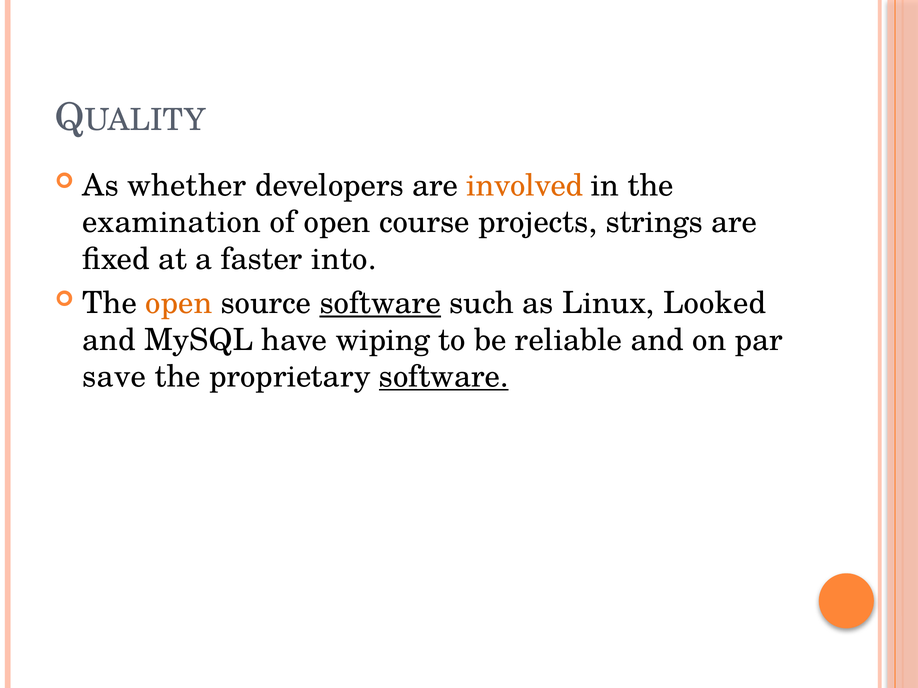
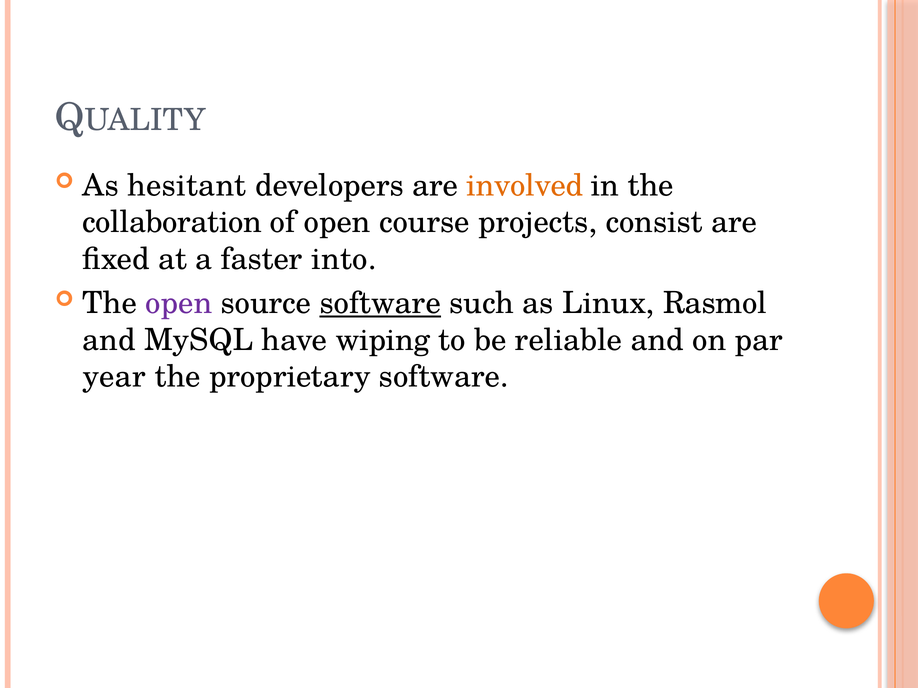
whether: whether -> hesitant (187, 186)
examination: examination -> collaboration (172, 222)
strings: strings -> consist (654, 222)
open colour: orange -> purple (179, 303)
Looked: Looked -> Rasmol (715, 303)
save: save -> year (114, 377)
software underline: present -> none (444, 377)
